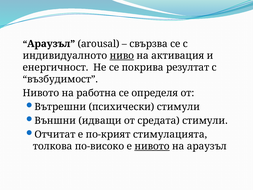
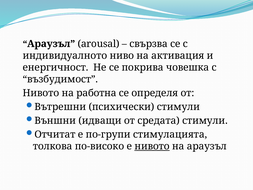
ниво underline: present -> none (122, 56)
резултат: резултат -> човешка (188, 67)
по-крият: по-крият -> по-групи (108, 134)
